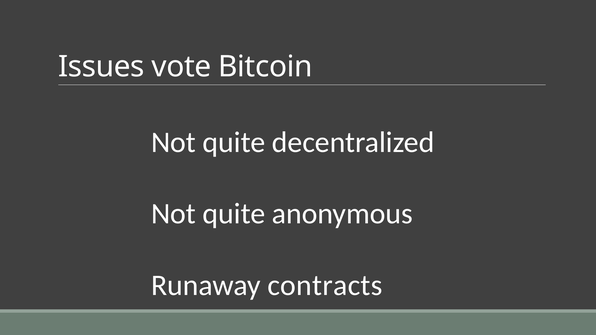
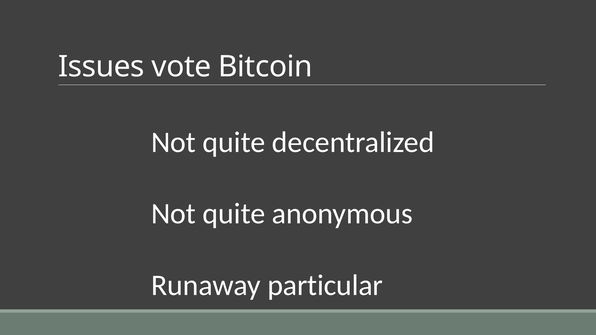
contracts: contracts -> particular (325, 285)
